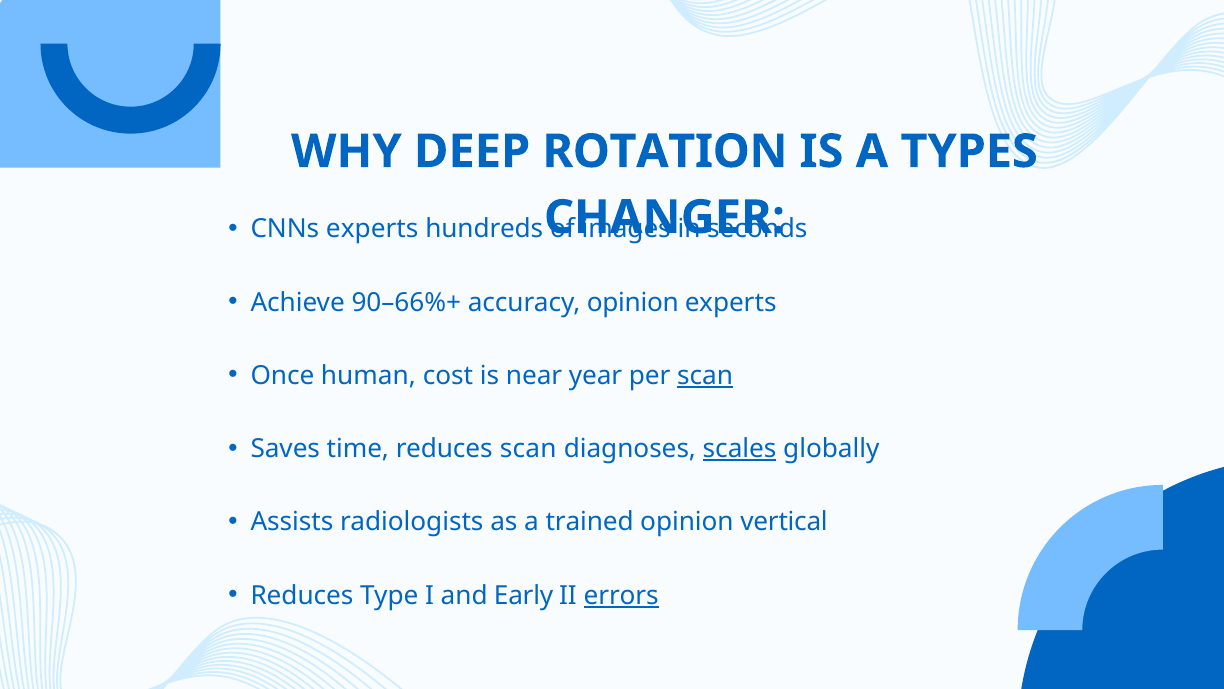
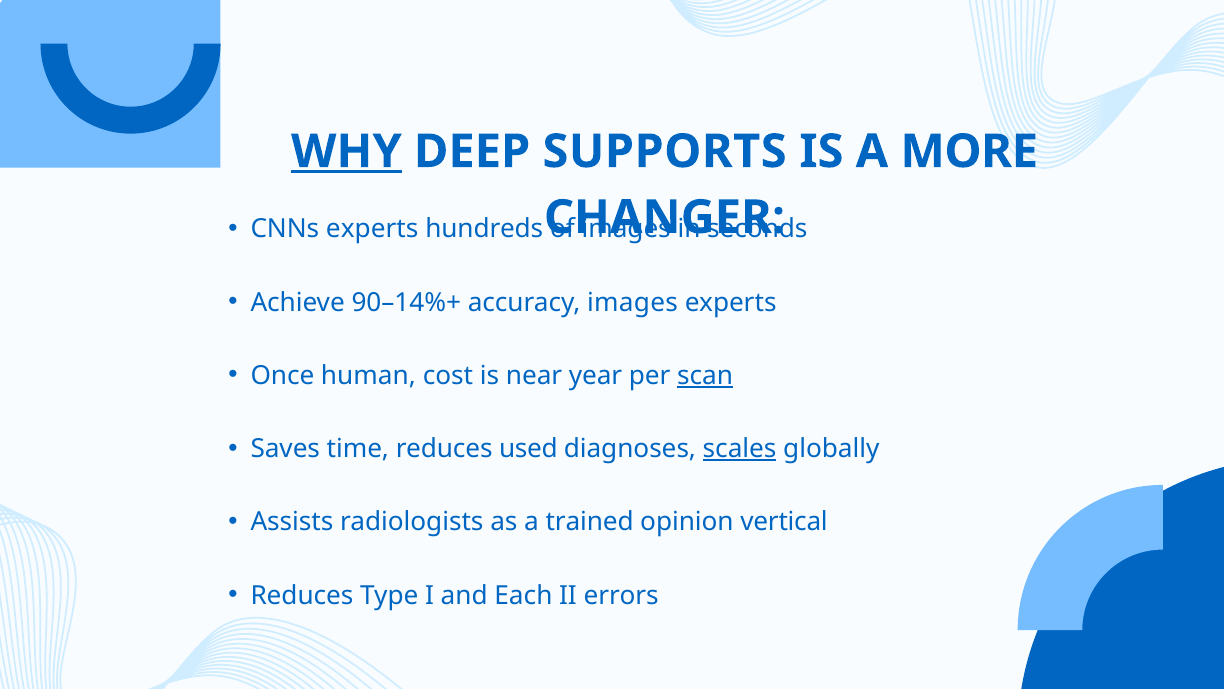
WHY underline: none -> present (346, 151)
ROTATION: ROTATION -> SUPPORTS (665, 151)
TYPES: TYPES -> MORE (969, 151)
90–66%+: 90–66%+ -> 90–14%+ (406, 302)
accuracy opinion: opinion -> images (633, 302)
reduces scan: scan -> used (528, 449)
Early: Early -> Each (523, 595)
errors underline: present -> none (621, 595)
